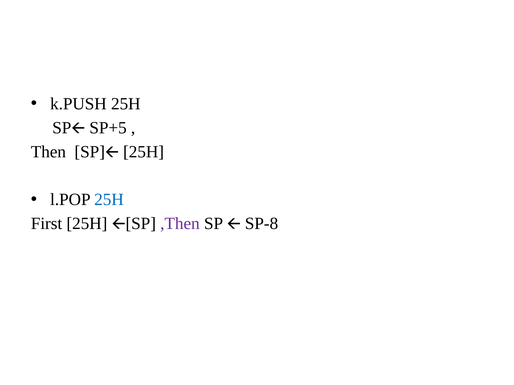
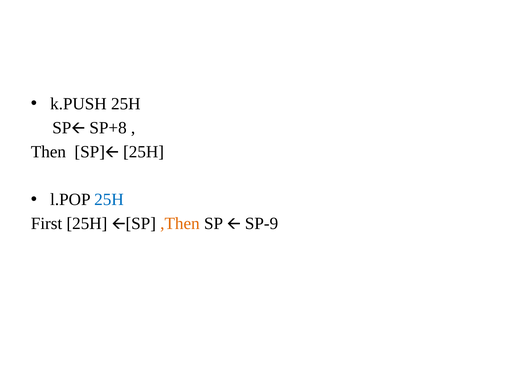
SP+5: SP+5 -> SP+8 (108, 128)
,Then colour: purple -> orange (180, 224)
SP-8: SP-8 -> SP-9 (262, 224)
